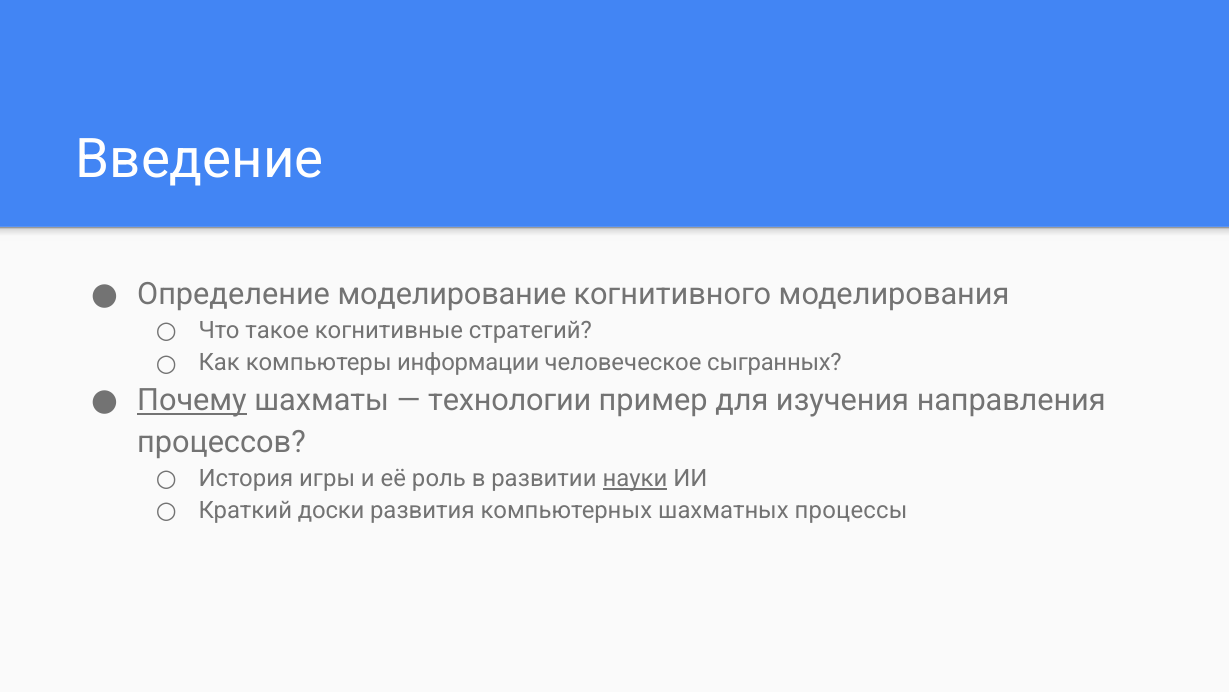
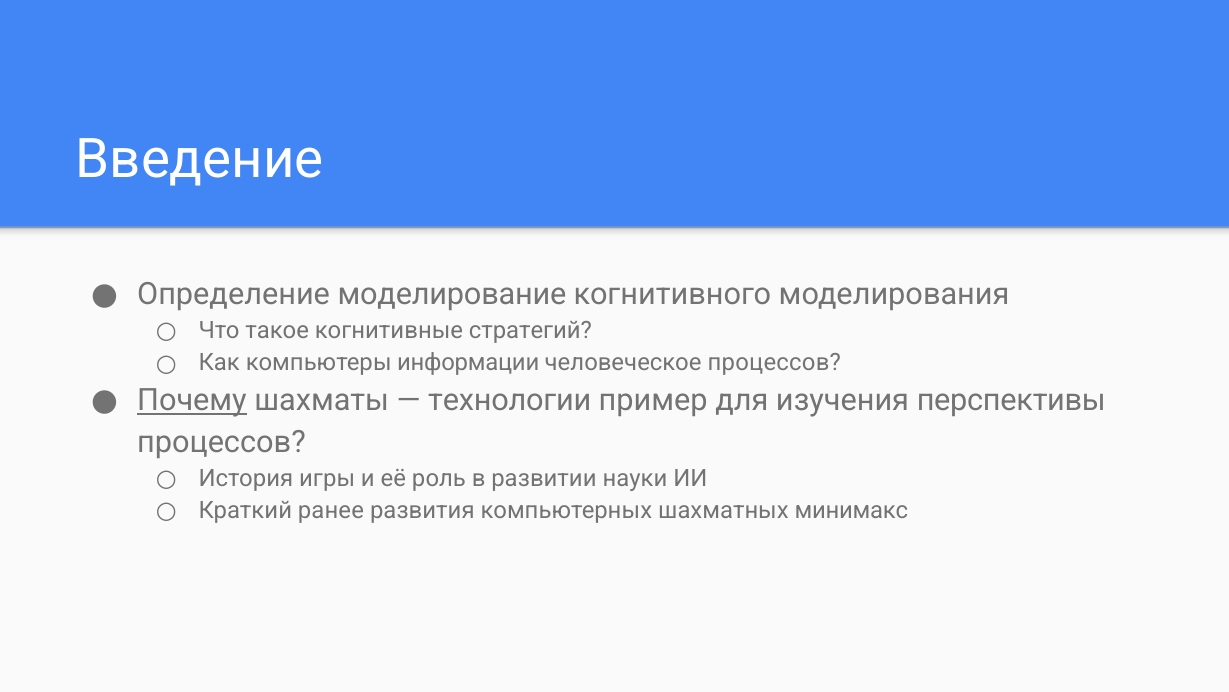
человеческое сыгранных: сыгранных -> процессов (774, 363)
направления: направления -> перспективы (1011, 400)
науки underline: present -> none (635, 478)
доски: доски -> ранее (331, 511)
процессы: процессы -> минимакс (851, 511)
